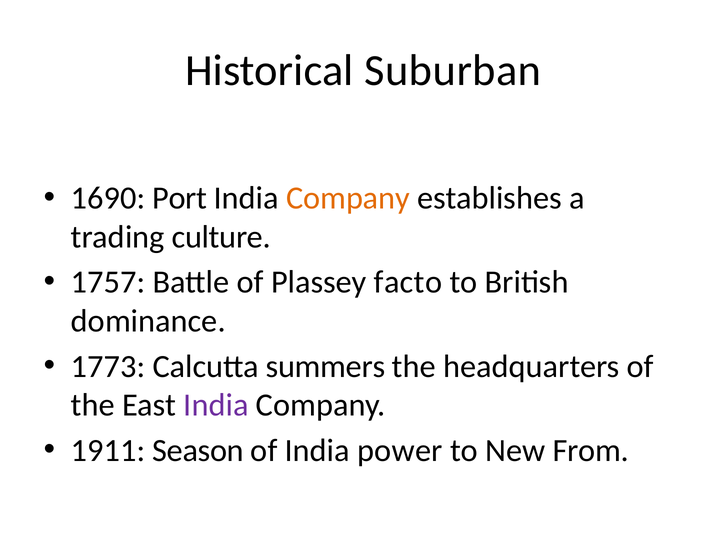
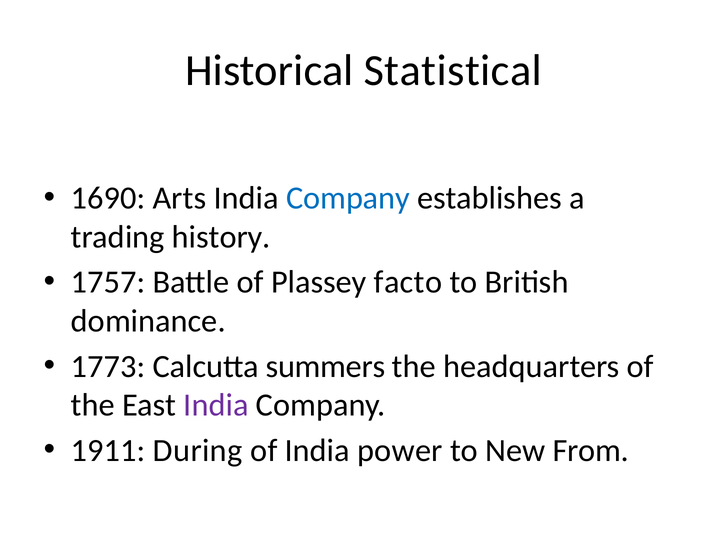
Suburban: Suburban -> Statistical (453, 70)
Port: Port -> Arts (179, 198)
Company colour: orange -> blue (348, 198)
culture: culture -> history (221, 237)
Season: Season -> During (198, 450)
